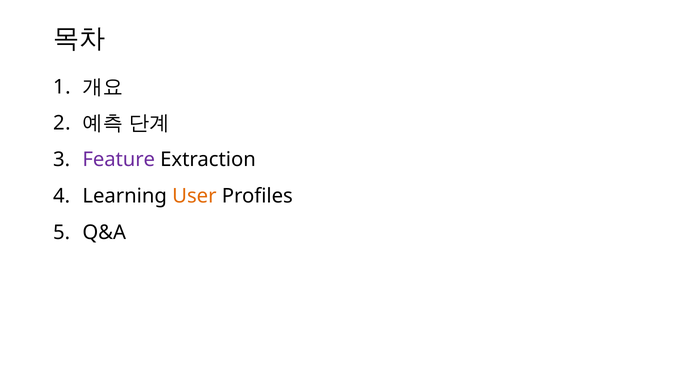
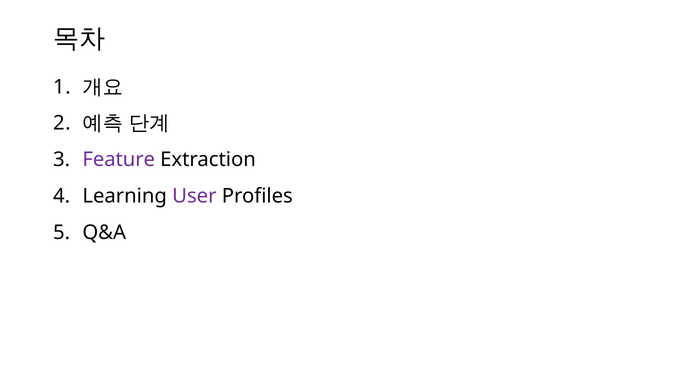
User colour: orange -> purple (194, 196)
